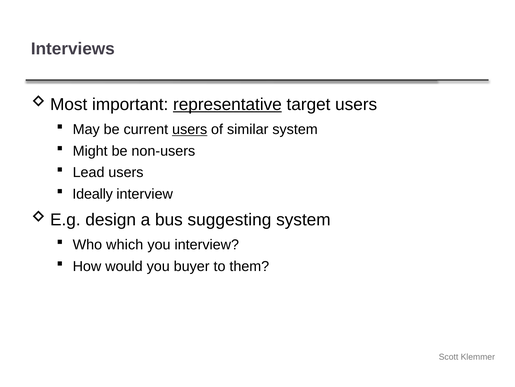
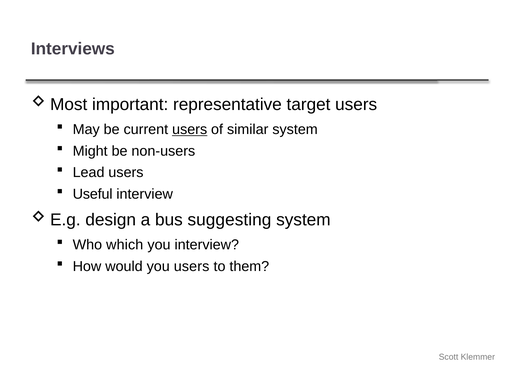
representative underline: present -> none (227, 104)
Ideally: Ideally -> Useful (93, 194)
you buyer: buyer -> users (192, 266)
